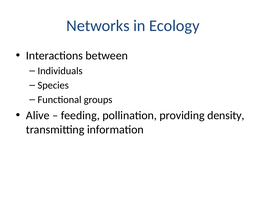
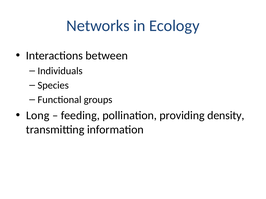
Alive: Alive -> Long (38, 116)
